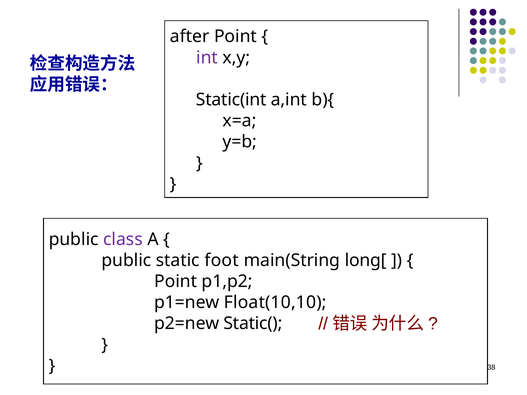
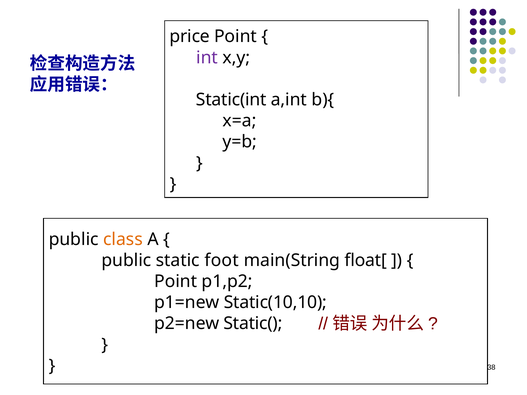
after: after -> price (190, 37)
class colour: purple -> orange (123, 239)
long[: long[ -> float[ (366, 260)
Float(10,10: Float(10,10 -> Static(10,10 (275, 303)
